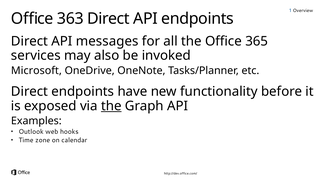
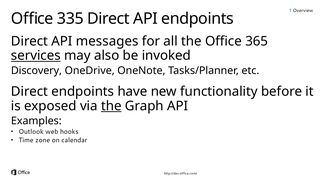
363: 363 -> 335 (70, 19)
services underline: none -> present (36, 56)
Microsoft: Microsoft -> Discovery (36, 71)
